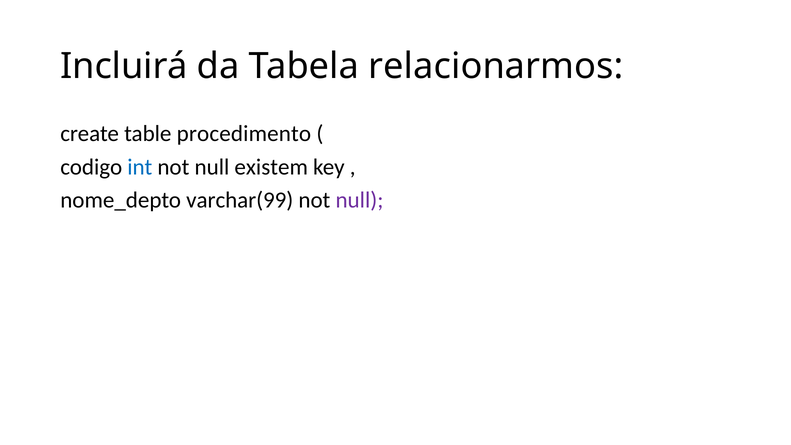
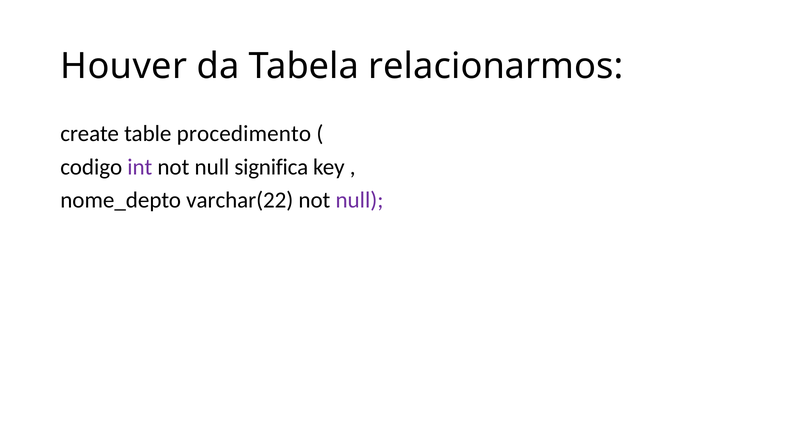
Incluirá: Incluirá -> Houver (124, 66)
int colour: blue -> purple (140, 167)
existem: existem -> significa (271, 167)
varchar(99: varchar(99 -> varchar(22 (240, 200)
